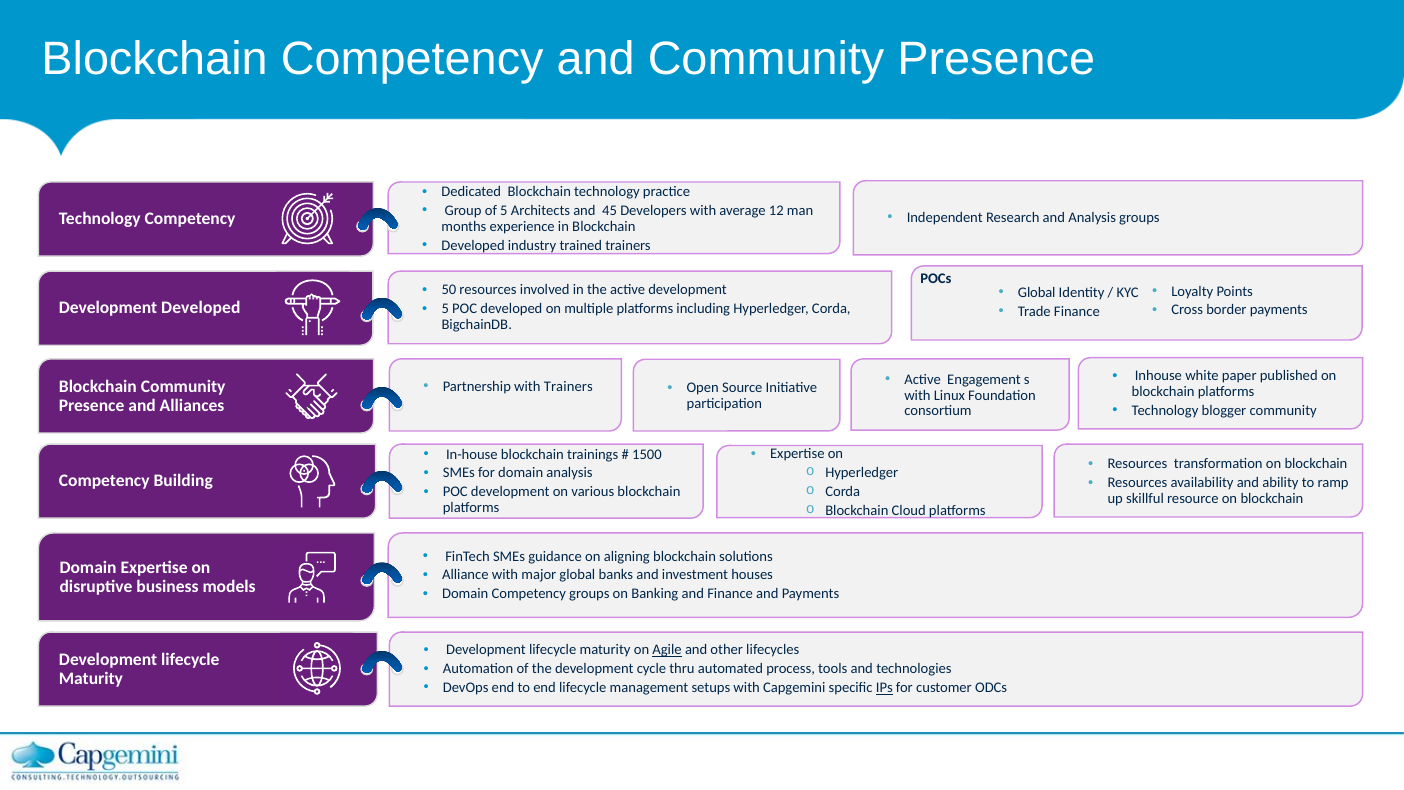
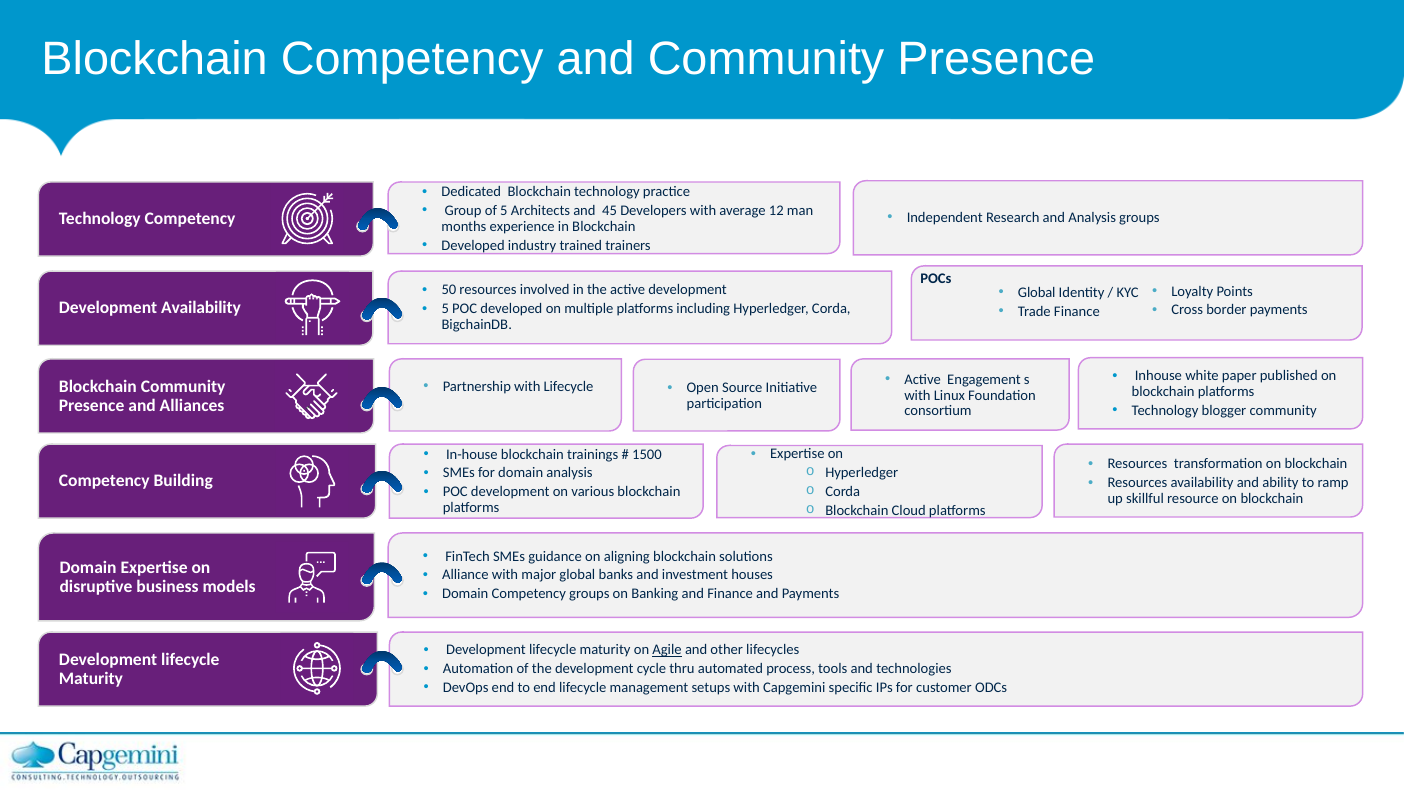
Development Developed: Developed -> Availability (201, 308)
with Trainers: Trainers -> Lifecycle (568, 386)
IPs underline: present -> none (884, 687)
